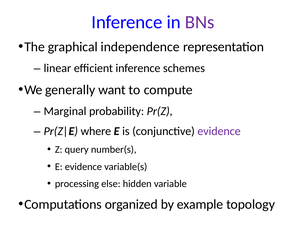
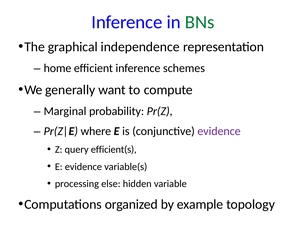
BNs colour: purple -> green (200, 22)
linear: linear -> home (57, 68)
number(s: number(s -> efficient(s (114, 150)
